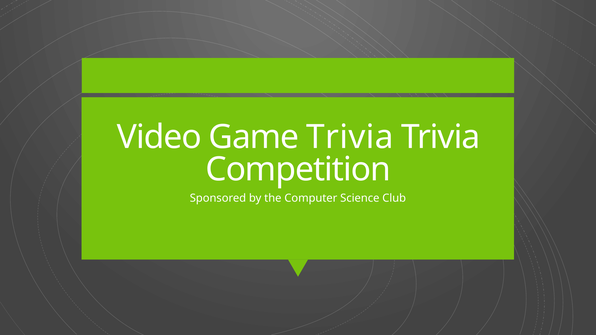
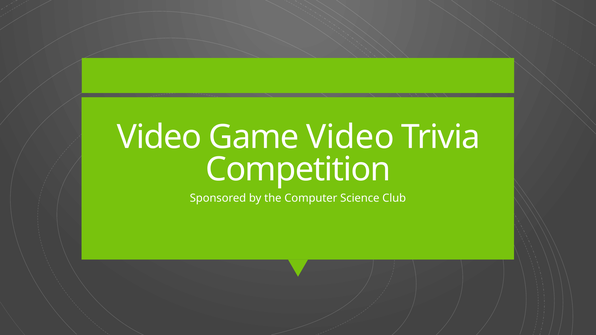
Game Trivia: Trivia -> Video (350, 137)
